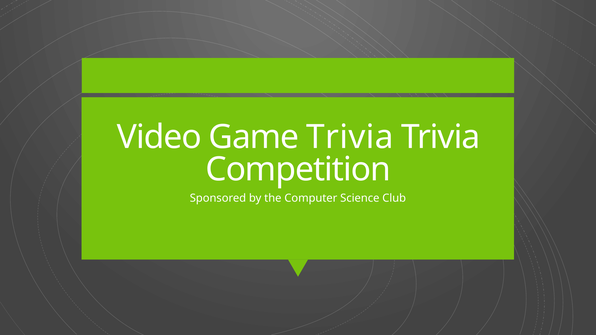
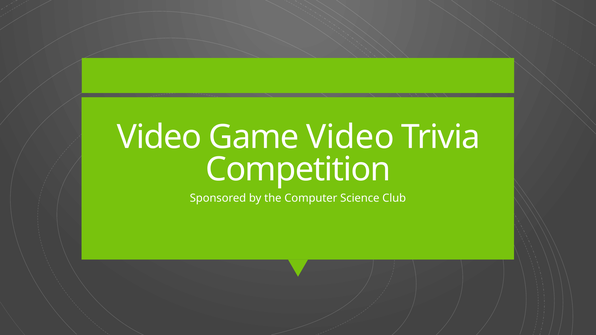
Game Trivia: Trivia -> Video (350, 137)
